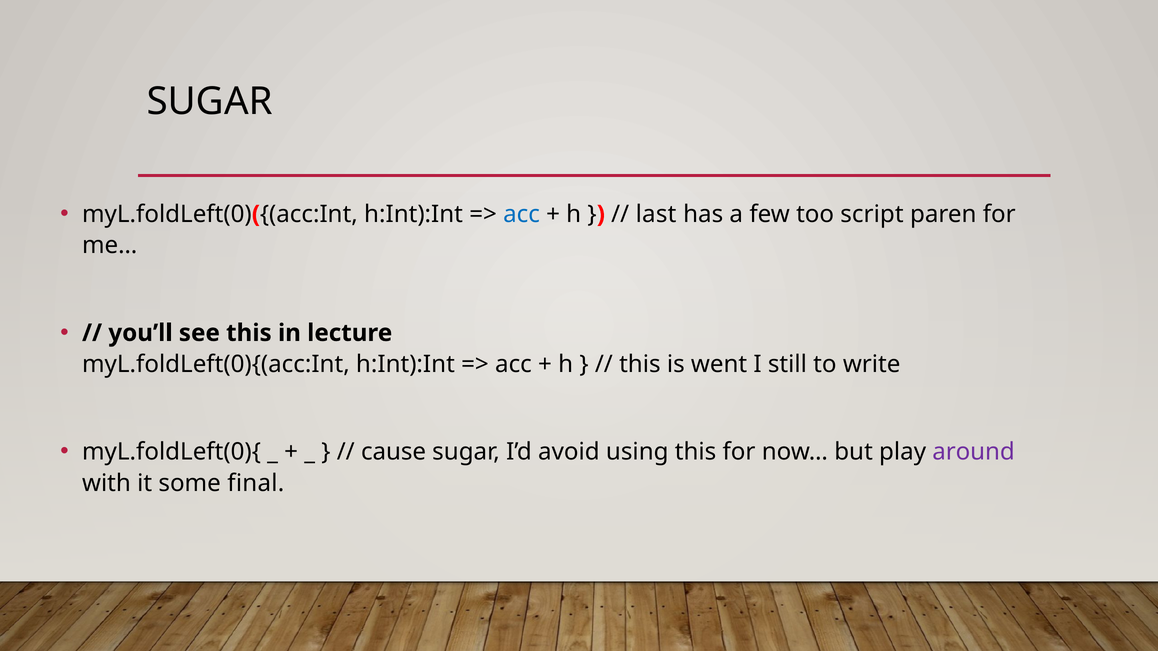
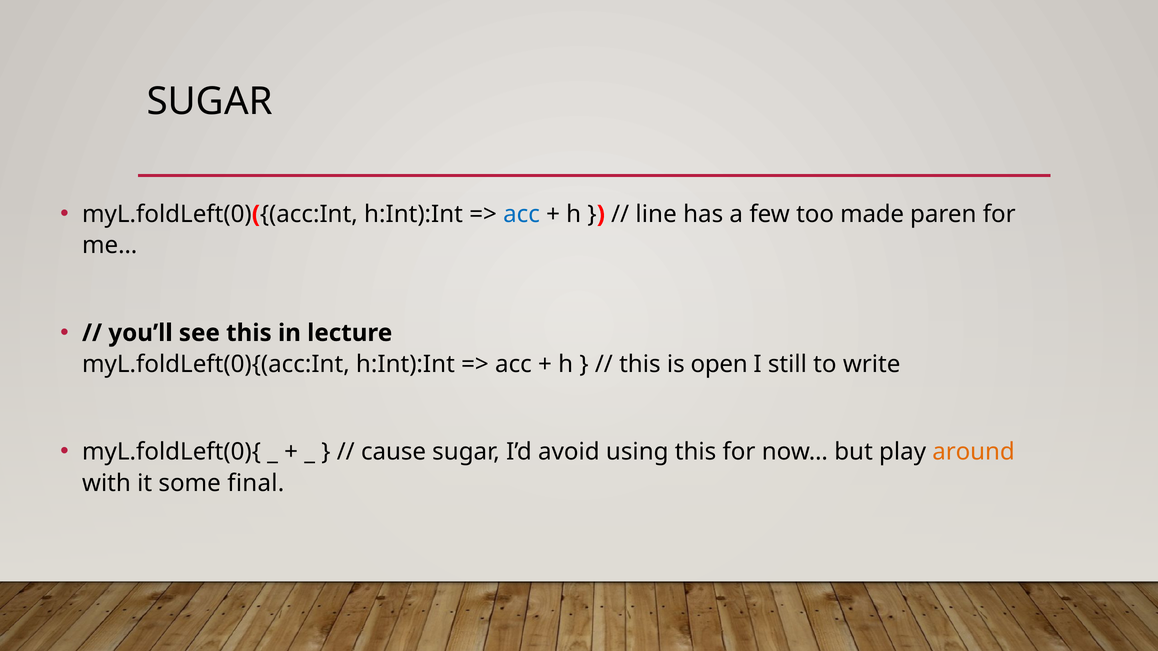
last: last -> line (656, 214)
script: script -> made (872, 214)
went: went -> open (719, 364)
around colour: purple -> orange (974, 452)
